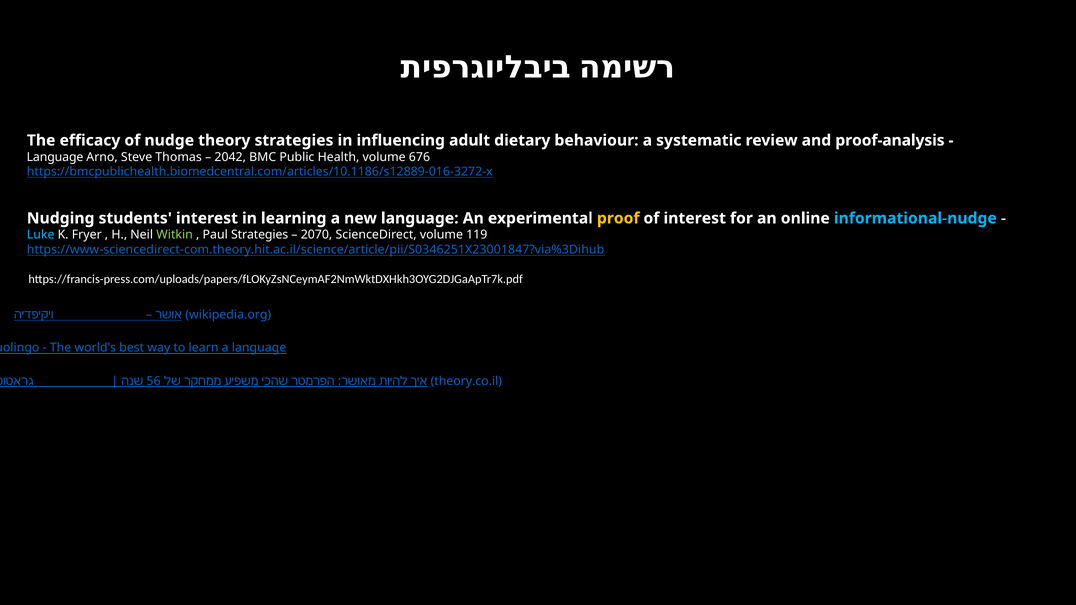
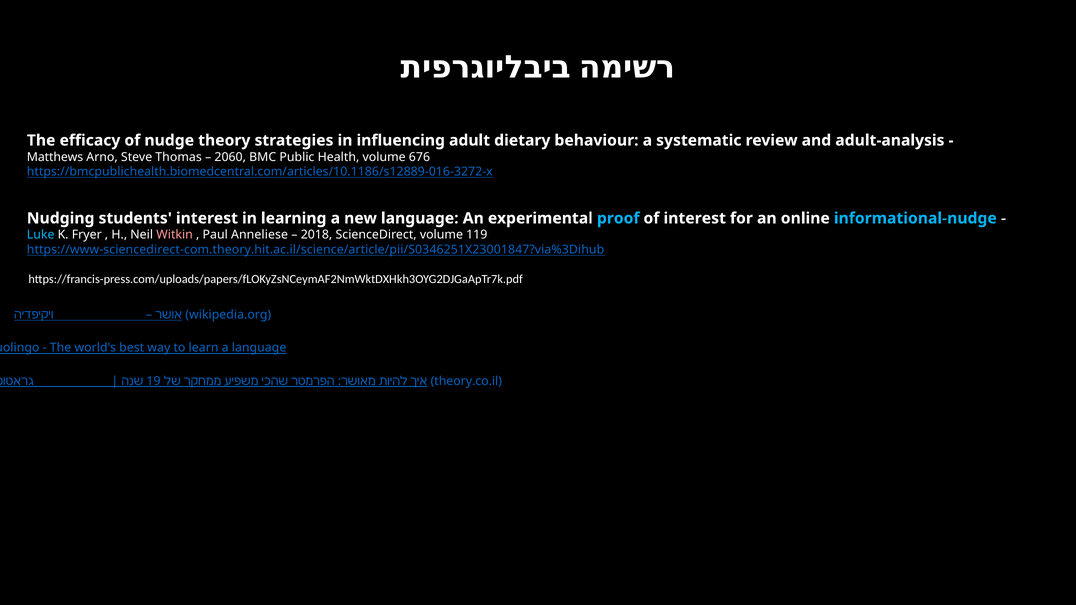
proof-analysis: proof-analysis -> adult-analysis (890, 140)
Language: Language -> Matthews (55, 157)
2042: 2042 -> 2060 (230, 157)
proof colour: yellow -> light blue (618, 218)
Witkin colour: light green -> pink (175, 235)
Paul Strategies: Strategies -> Anneliese (260, 235)
2070: 2070 -> 2018 (317, 235)
56: 56 -> 19 (154, 381)
